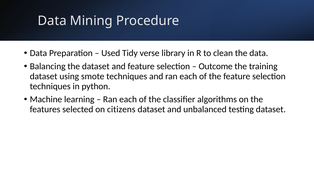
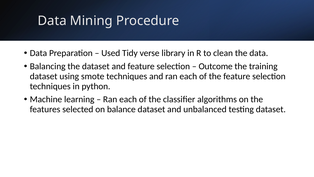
citizens: citizens -> balance (121, 109)
